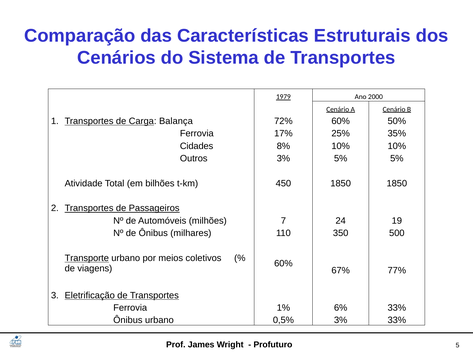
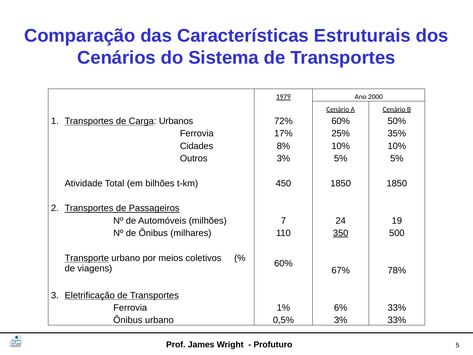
Balança: Balança -> Urbanos (176, 121)
350 underline: none -> present (341, 233)
77%: 77% -> 78% (397, 270)
